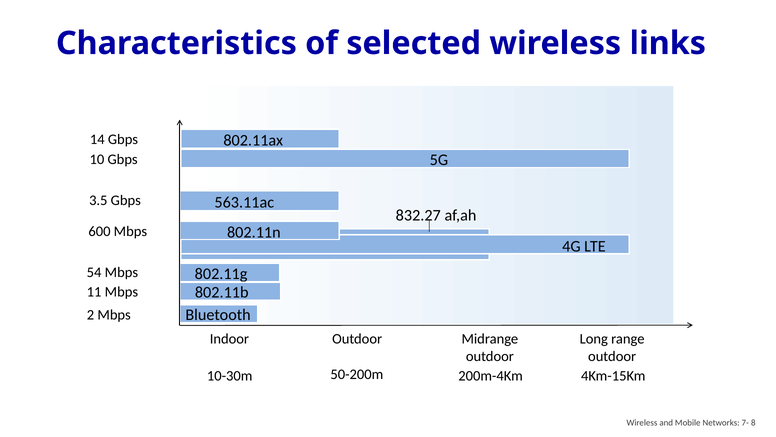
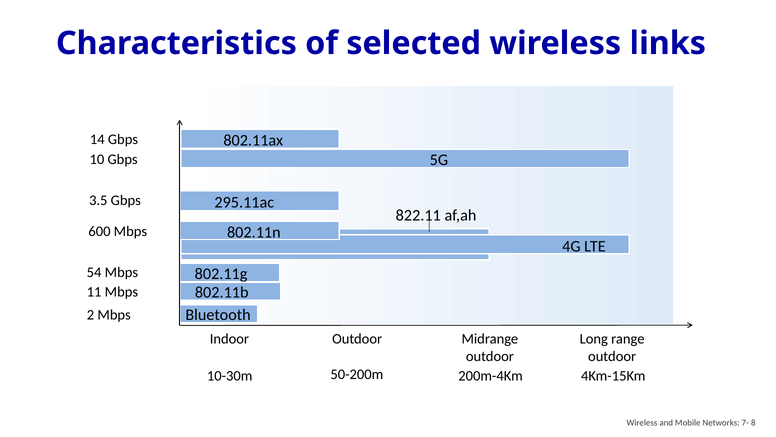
563.11ac: 563.11ac -> 295.11ac (244, 202)
832.27: 832.27 -> 822.11 (418, 215)
